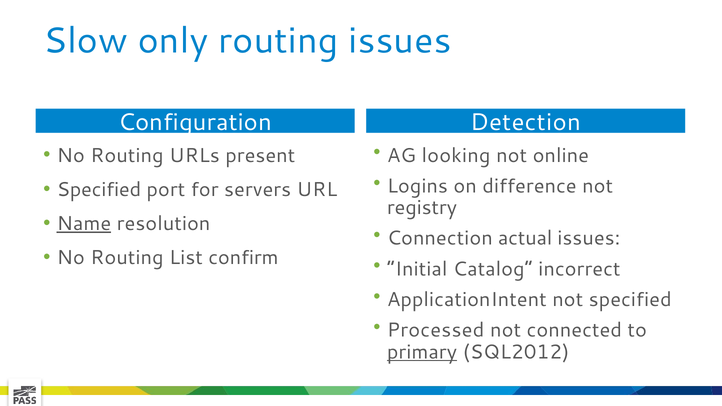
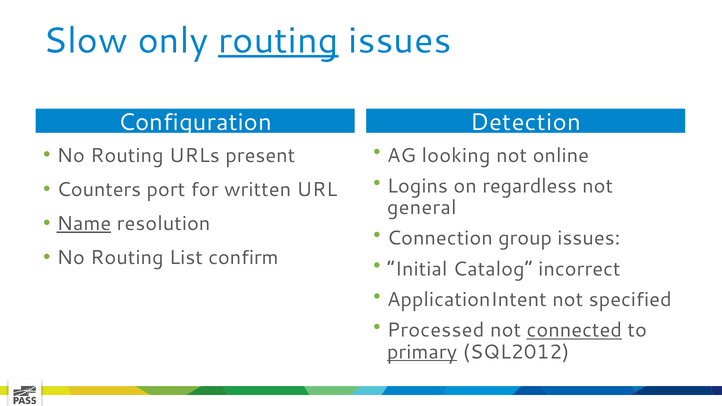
routing underline: none -> present (278, 41)
difference: difference -> regardless (530, 186)
Specified: Specified -> Counters (99, 190)
servers: servers -> written (258, 190)
registry: registry -> general (422, 208)
actual: actual -> group (525, 238)
connected underline: none -> present (574, 330)
